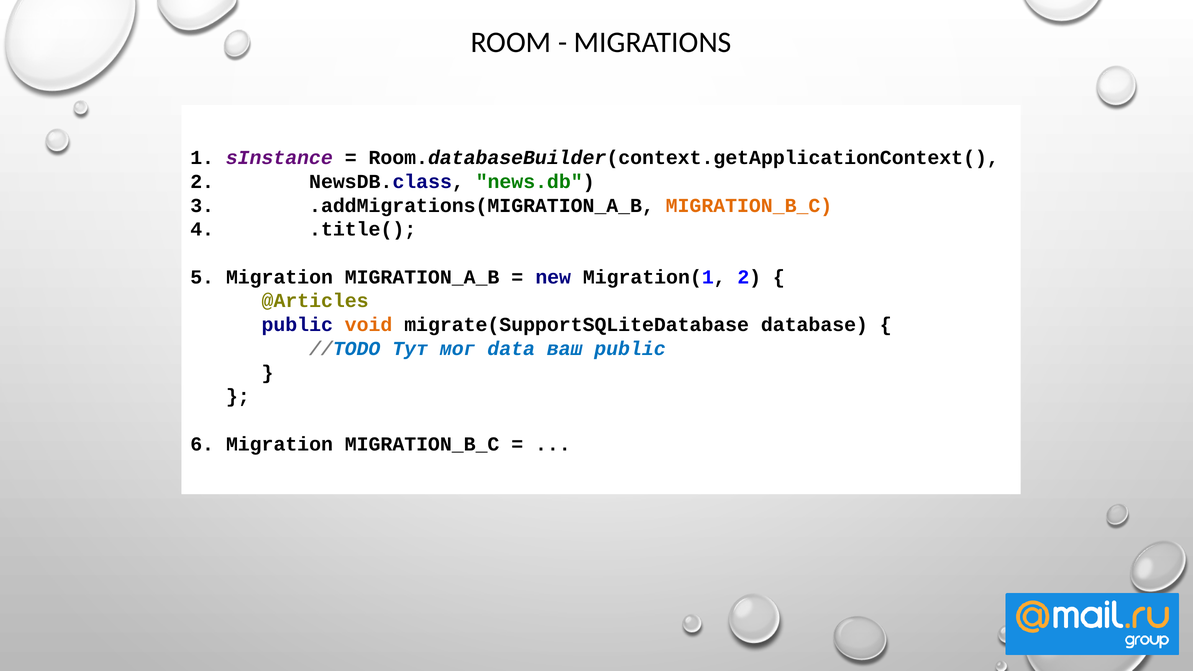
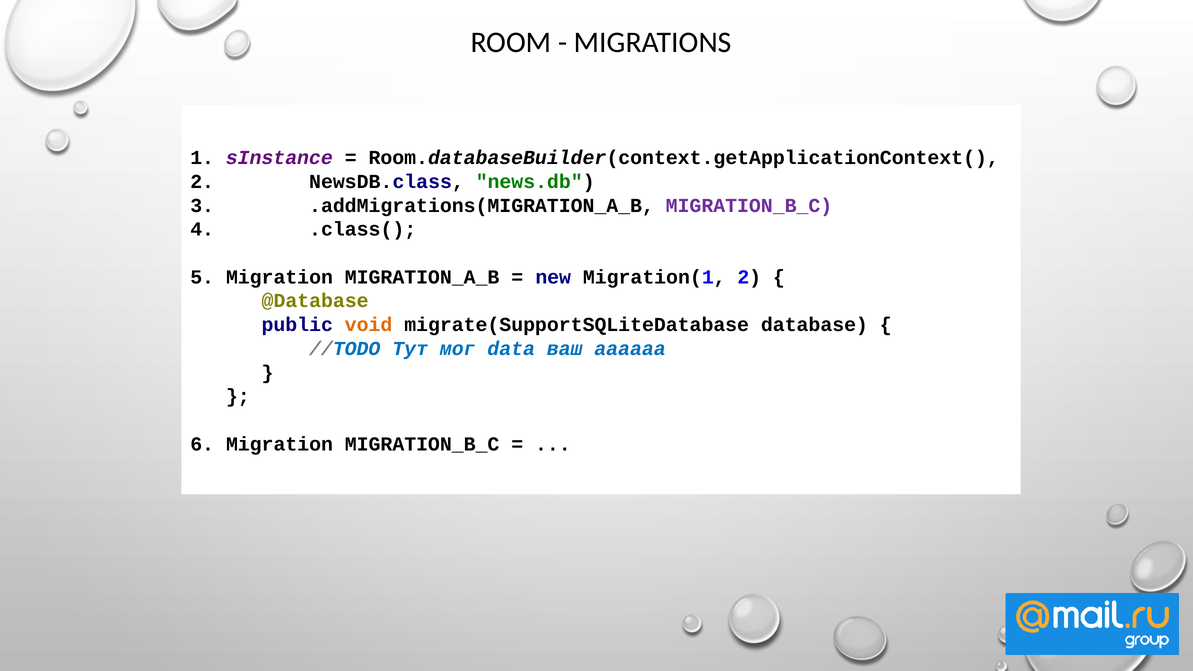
MIGRATION_B_C colour: orange -> purple (749, 206)
.title(: .title( -> .class( (363, 229)
@Articles: @Articles -> @Database (315, 301)
ваш public: public -> aaaaaa (630, 349)
